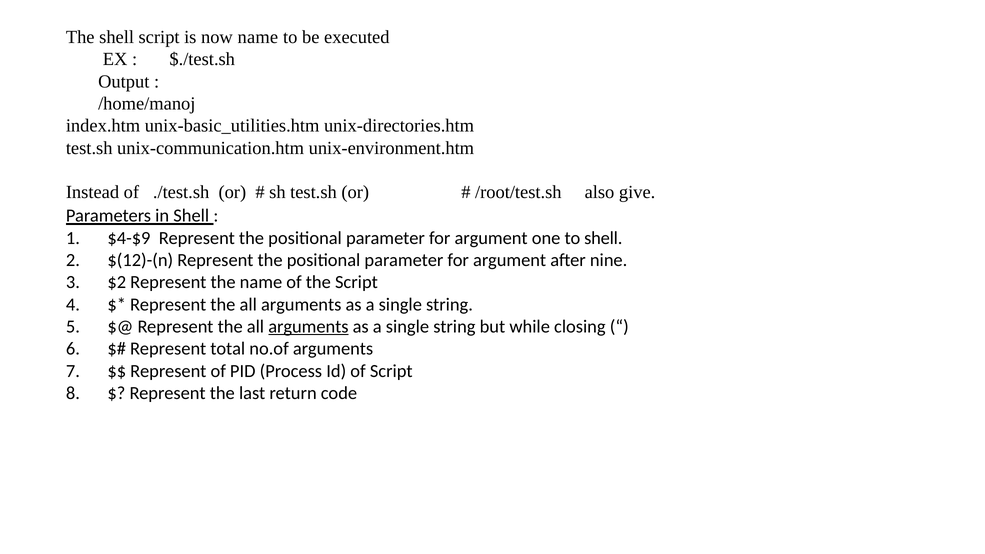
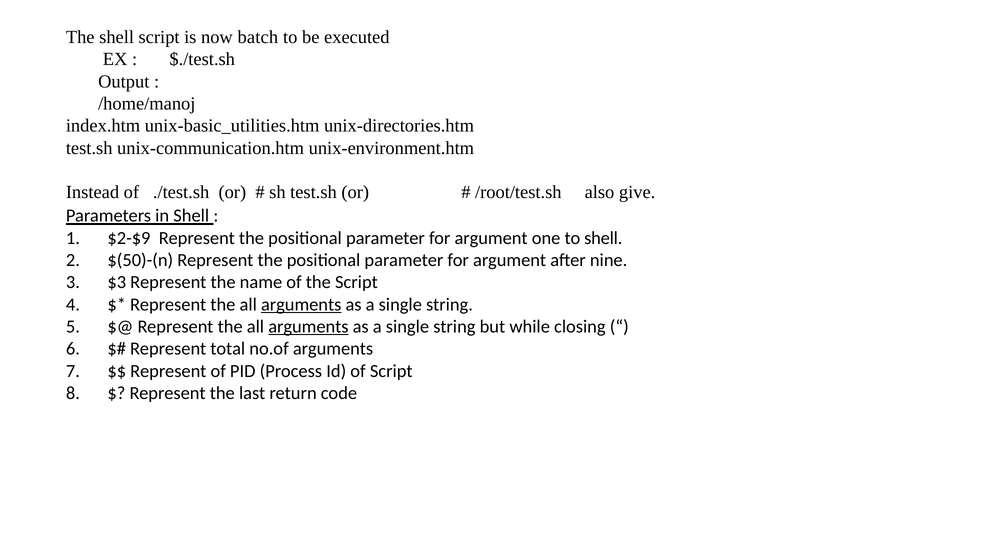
now name: name -> batch (258, 37)
$4-$9: $4-$9 -> $2-$9 (129, 238)
$(12)-(n: $(12)-(n -> $(50)-(n (140, 260)
$2: $2 -> $3 (117, 282)
arguments underline: none -> present (301, 304)
